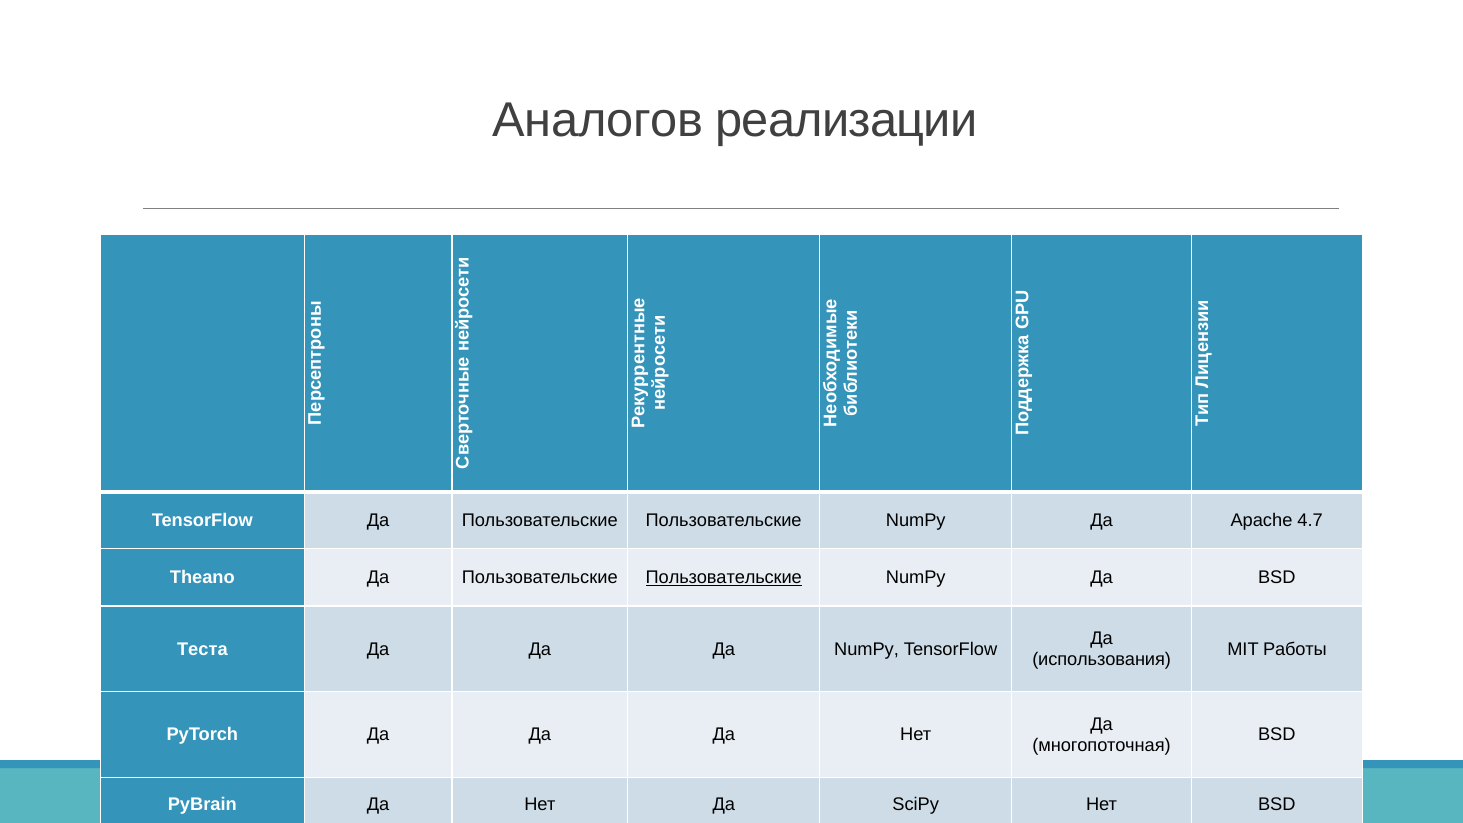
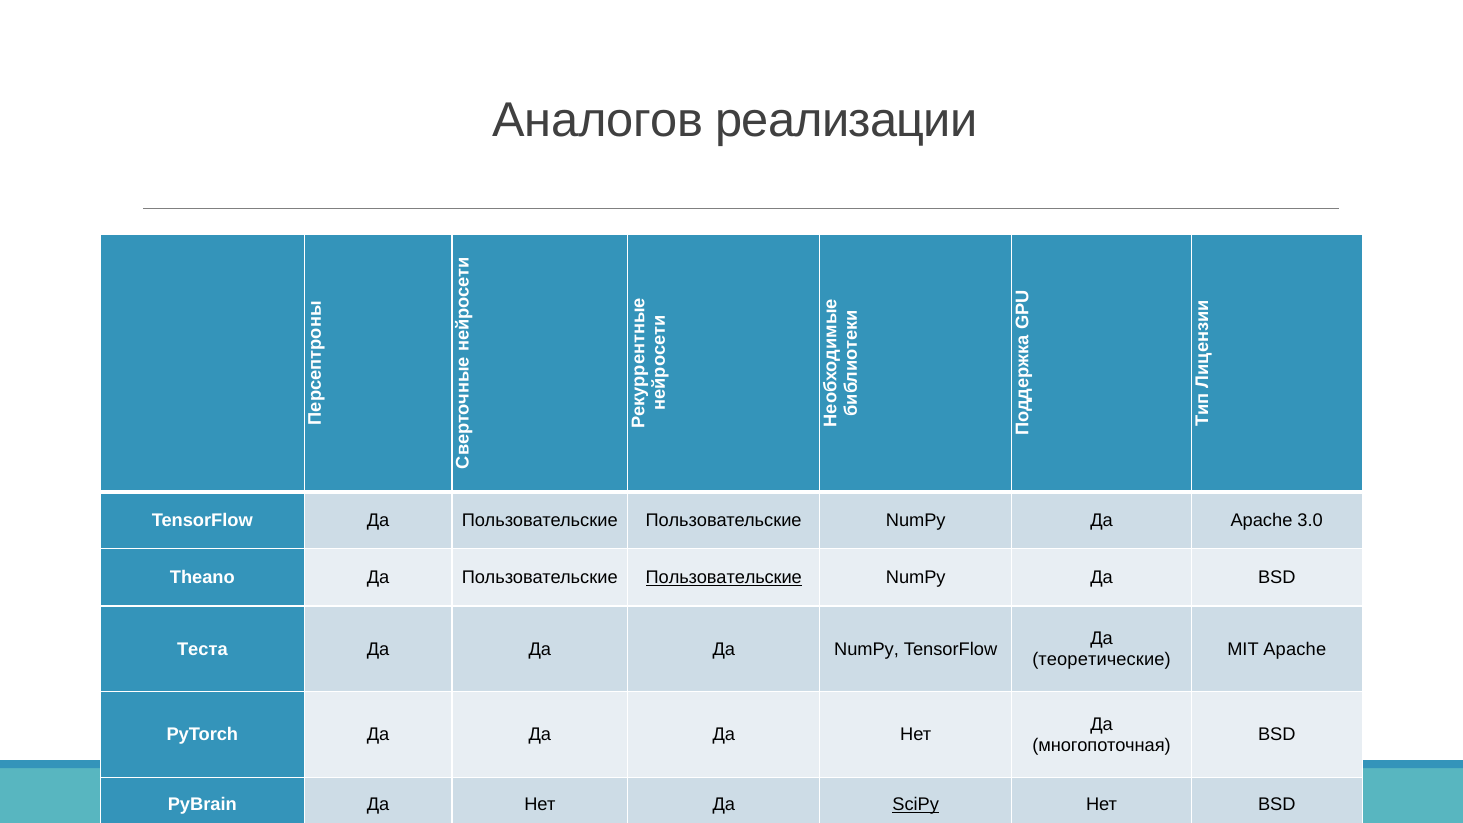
4.7: 4.7 -> 3.0 (1310, 521)
MIT Работы: Работы -> Apache (1295, 649)
использования: использования -> теоретические (1101, 659)
SciPy underline: none -> present (916, 804)
